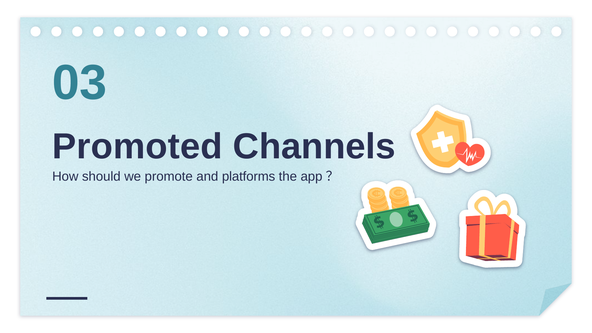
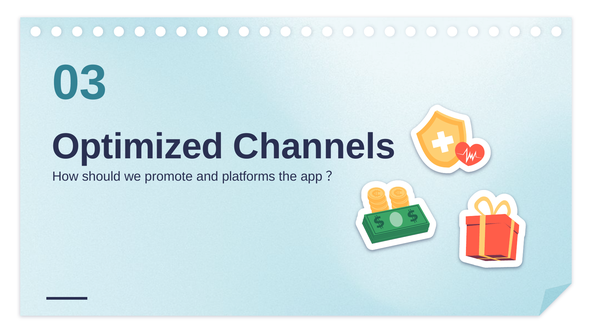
Promoted: Promoted -> Optimized (138, 147)
